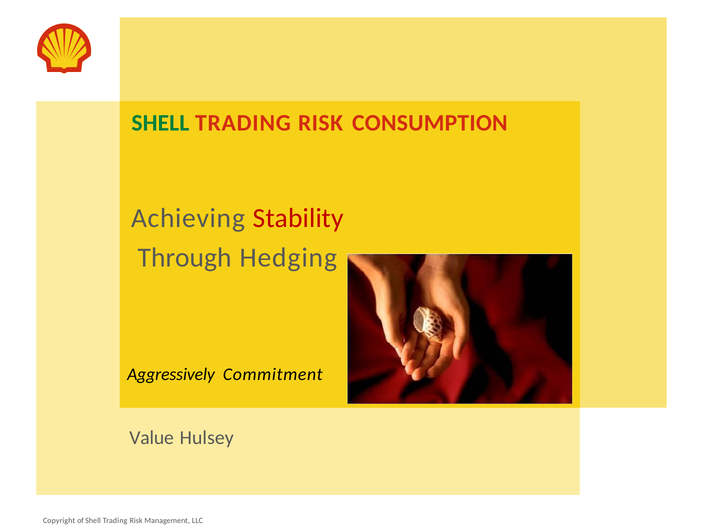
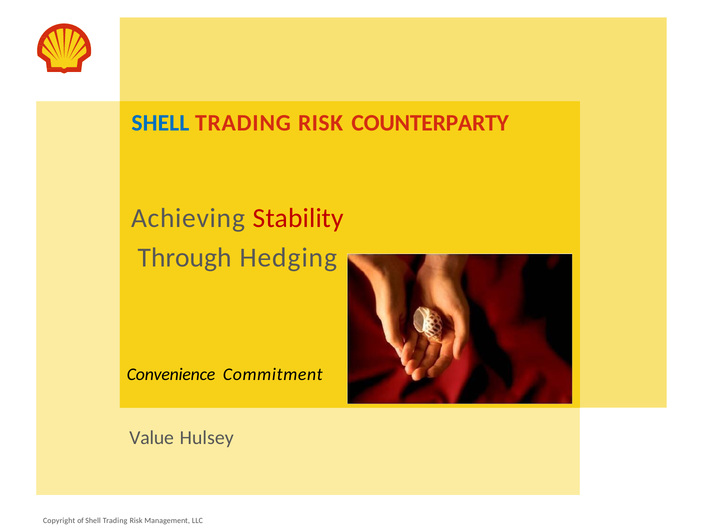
SHELL colour: green -> blue (160, 123)
CONSUMPTION: CONSUMPTION -> COUNTERPARTY (430, 123)
Aggressively: Aggressively -> Convenience (171, 374)
